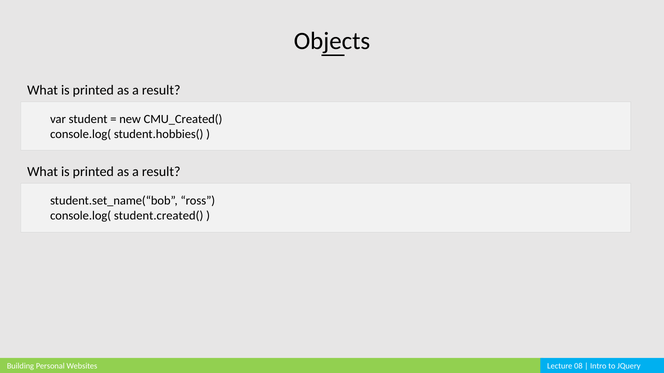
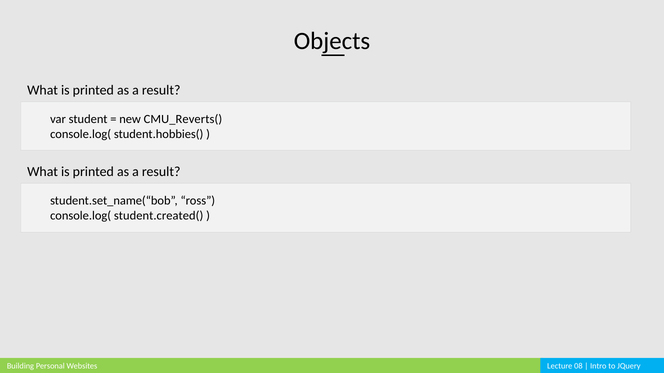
CMU_Created(: CMU_Created( -> CMU_Reverts( (183, 119)
